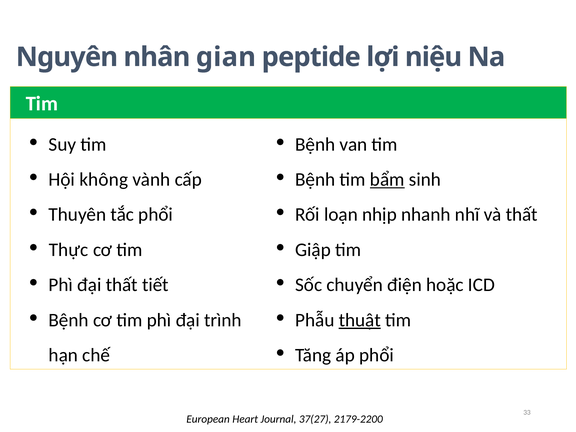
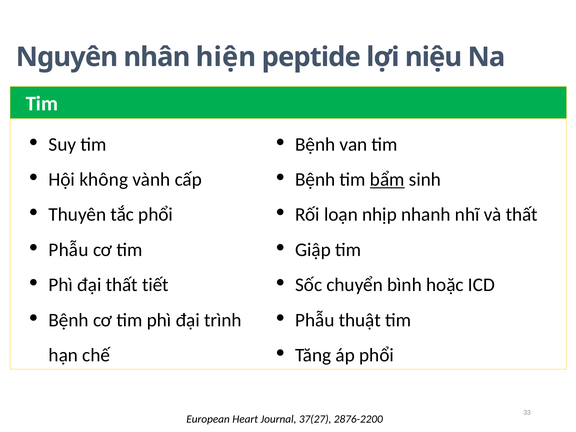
gian: gian -> hiện (226, 57)
Thực: Thực -> Phẫu (69, 250)
điện: điện -> bình (404, 285)
thuật underline: present -> none (360, 320)
2179-2200: 2179-2200 -> 2876-2200 (358, 419)
